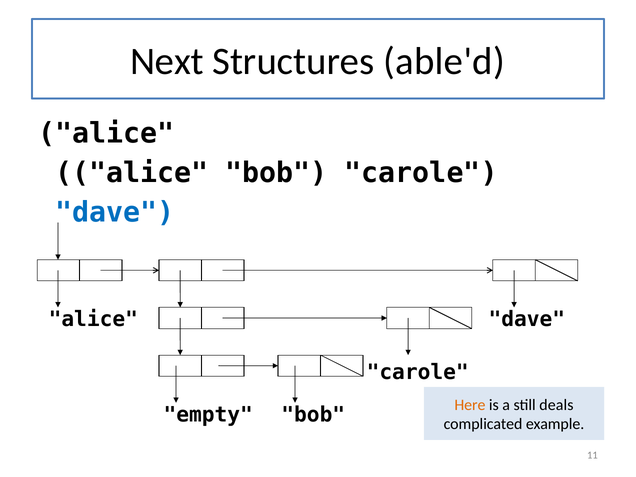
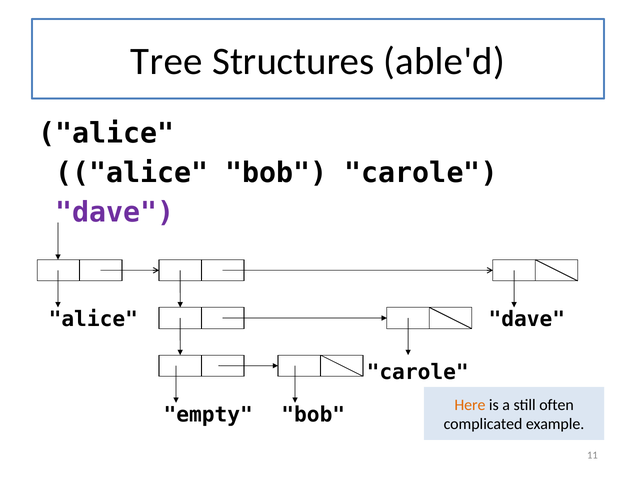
Next: Next -> Tree (167, 62)
dave colour: blue -> purple (115, 213)
deals: deals -> often (557, 405)
